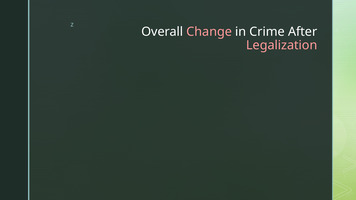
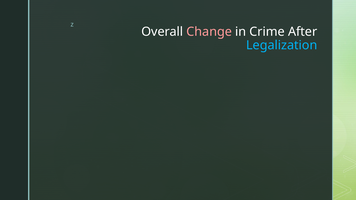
Legalization colour: pink -> light blue (282, 45)
